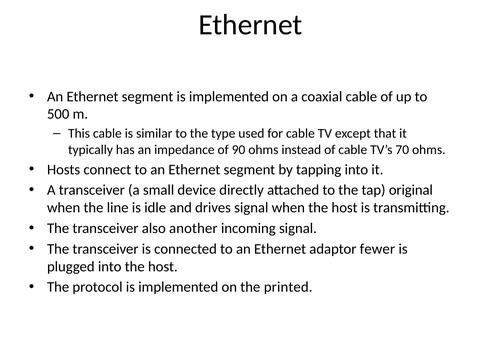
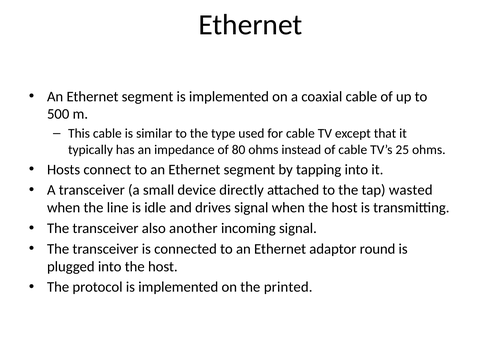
90: 90 -> 80 (239, 150)
70: 70 -> 25 (402, 150)
original: original -> wasted (411, 190)
fewer: fewer -> round (378, 249)
